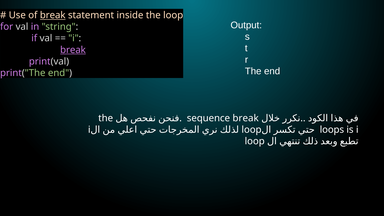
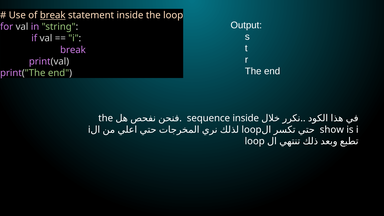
break underline: present -> none (73, 50)
sequence break: break -> inside (246, 118)
loops: loops -> show (332, 130)
